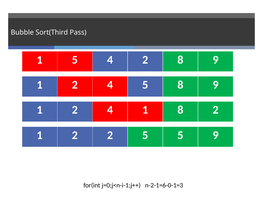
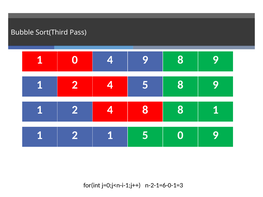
1 5: 5 -> 0 (75, 60)
4 2: 2 -> 9 (145, 60)
4 1: 1 -> 8 (145, 110)
8 2: 2 -> 1 (216, 110)
2 2: 2 -> 1 (110, 135)
5 5: 5 -> 0 (180, 135)
